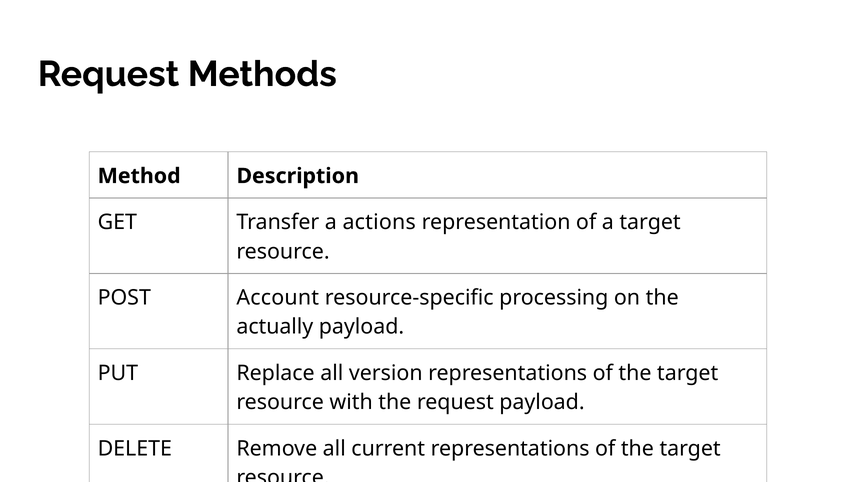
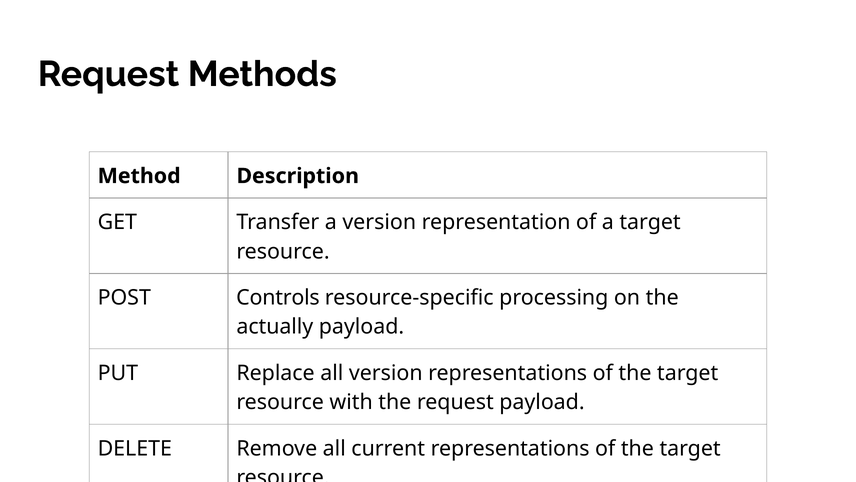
a actions: actions -> version (379, 222)
Account: Account -> Controls (278, 297)
